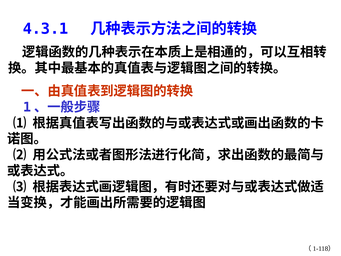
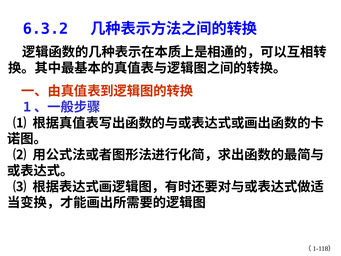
4.3.1: 4.3.1 -> 6.3.2 (46, 29)
